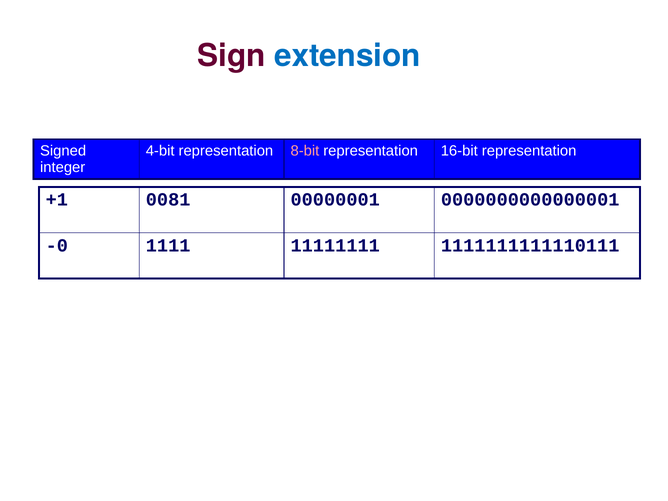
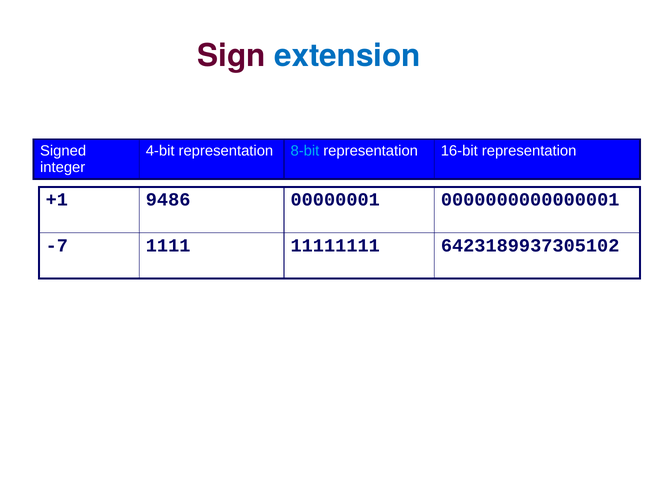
8-bit colour: pink -> light blue (305, 151)
0081: 0081 -> 9486 (168, 200)
-0: -0 -> -7 (57, 245)
1111111111110111: 1111111111110111 -> 6423189937305102 (530, 245)
